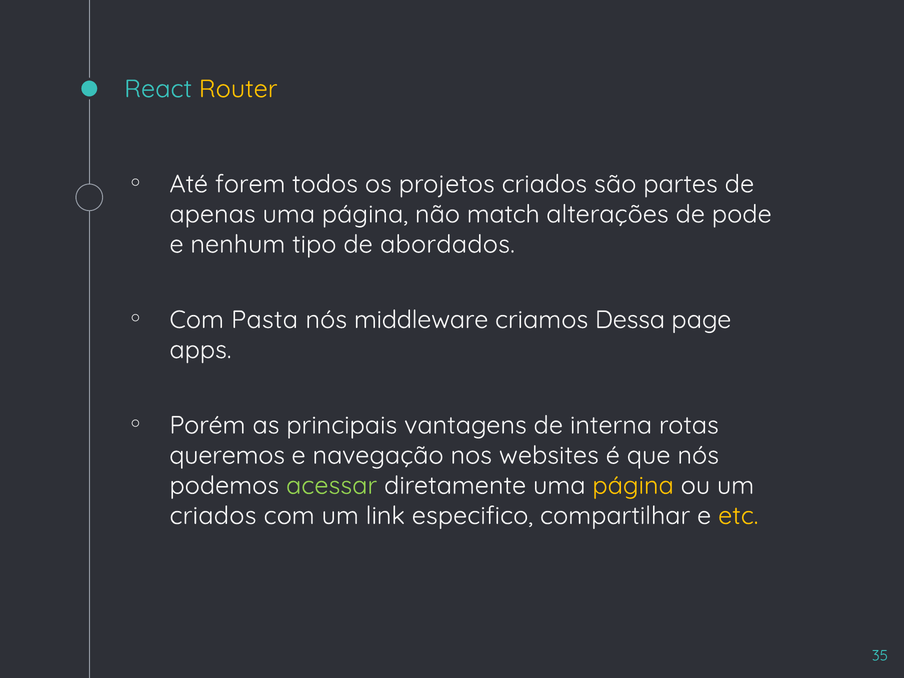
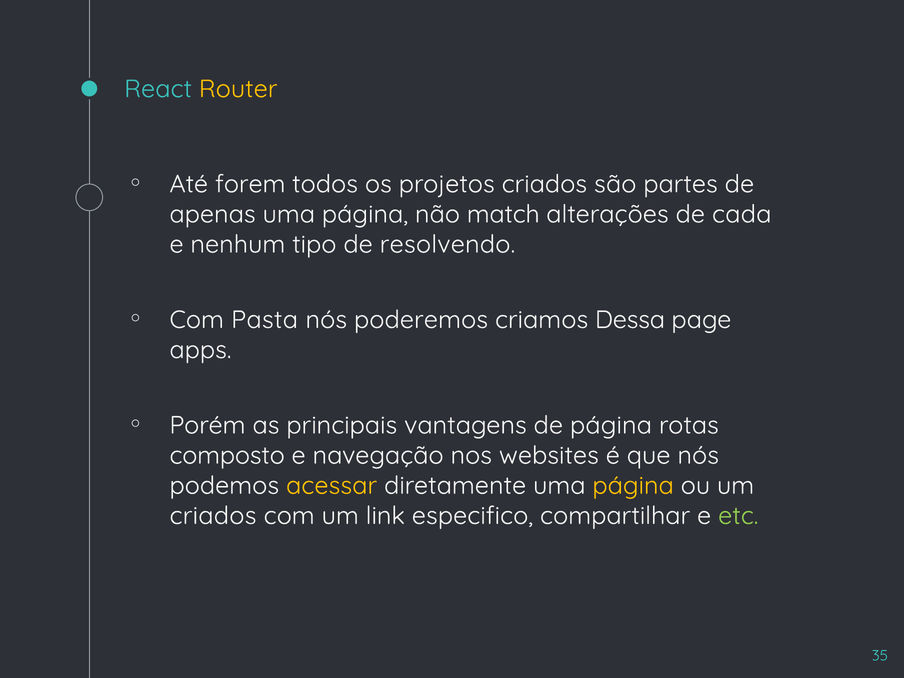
pode: pode -> cada (742, 214)
abordados: abordados -> resolvendo (447, 244)
middleware: middleware -> poderemos (421, 320)
de interna: interna -> página (611, 425)
queremos: queremos -> composto (227, 455)
acessar colour: light green -> yellow (332, 486)
etc colour: yellow -> light green (738, 516)
